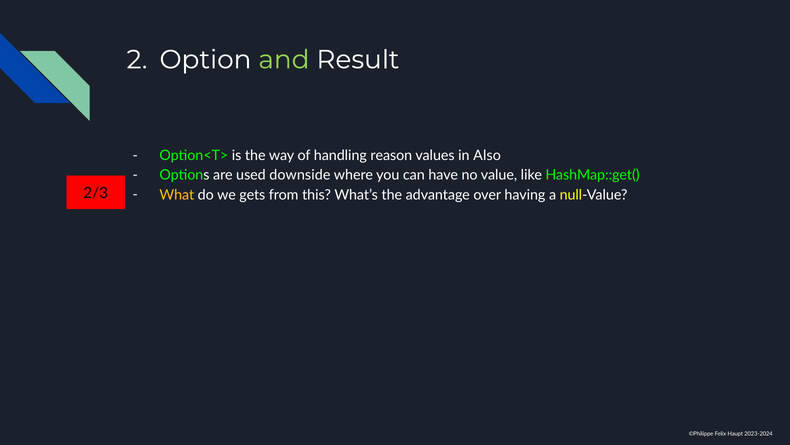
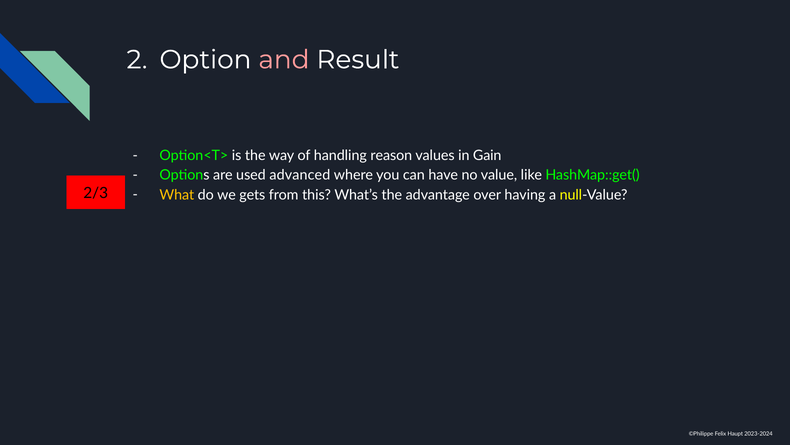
and colour: light green -> pink (284, 60)
Also: Also -> Gain (487, 155)
downside: downside -> advanced (300, 175)
